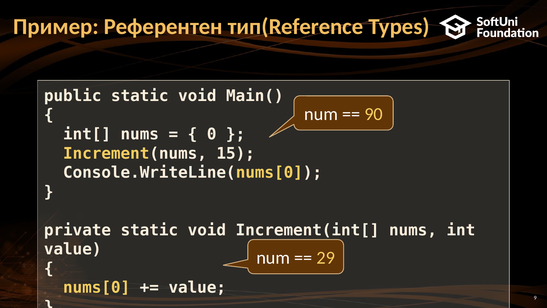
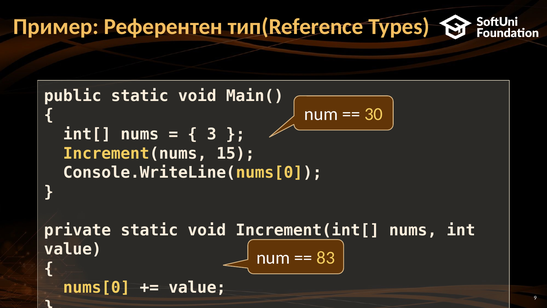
90: 90 -> 30 (374, 114)
0: 0 -> 3 (212, 134)
29: 29 -> 83 (326, 258)
